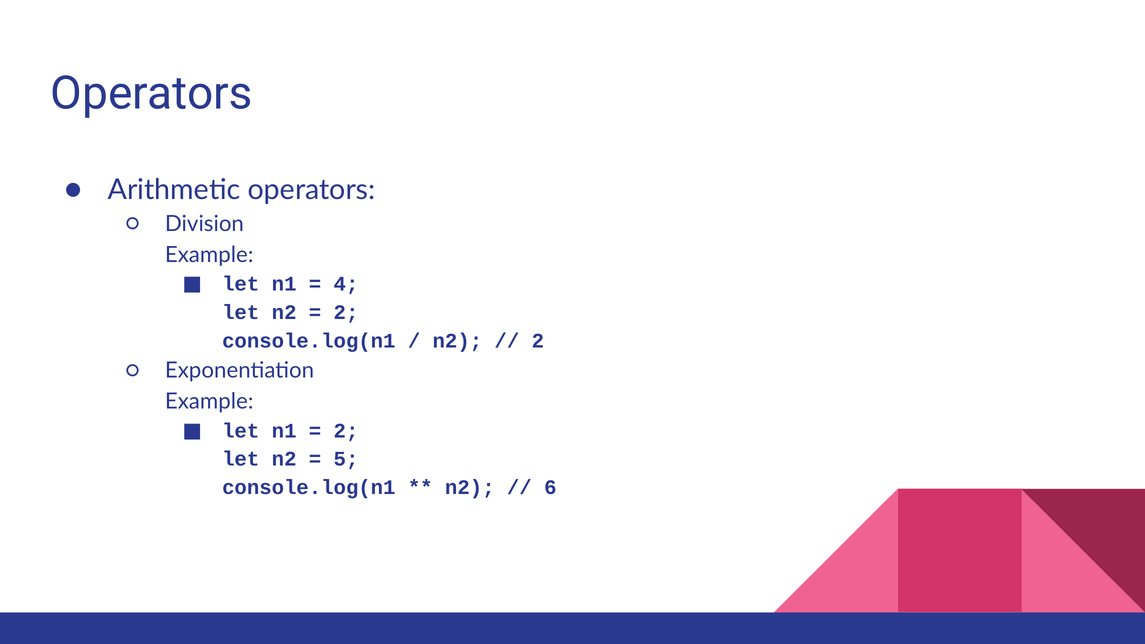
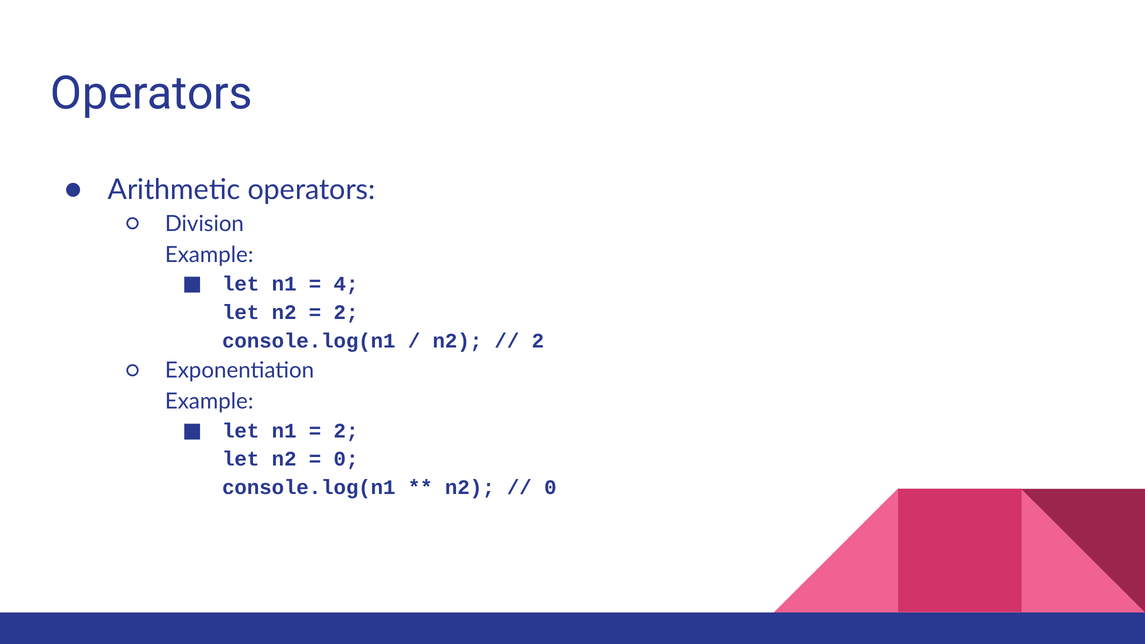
5: 5 -> 0 (346, 459)
6: 6 -> 0 (550, 488)
